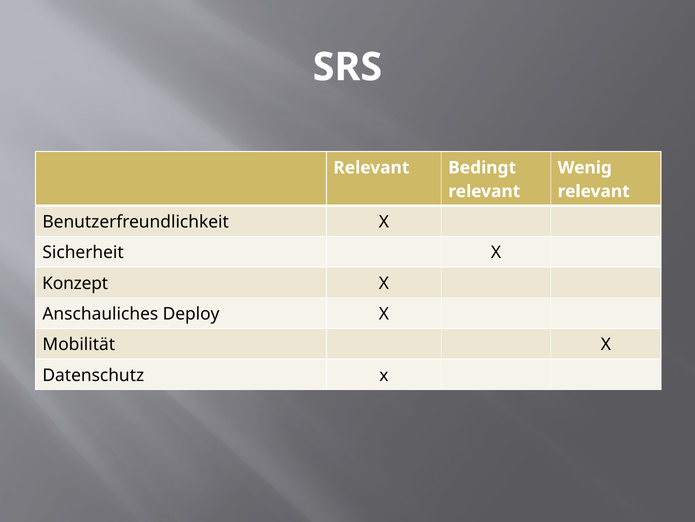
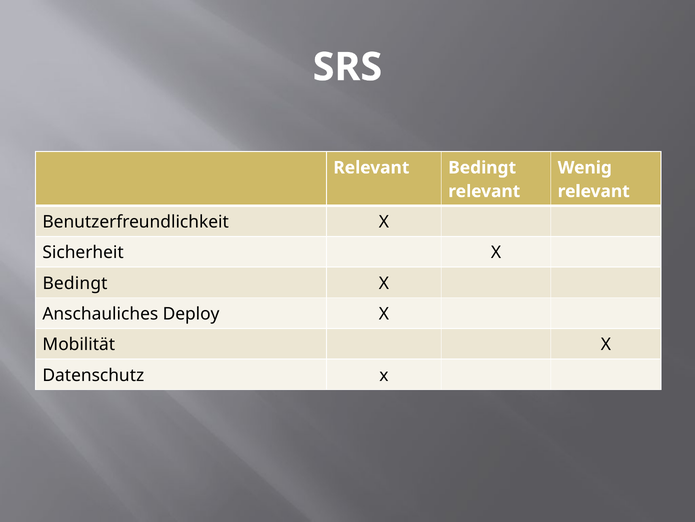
Konzept: Konzept -> Bedingt (75, 283)
